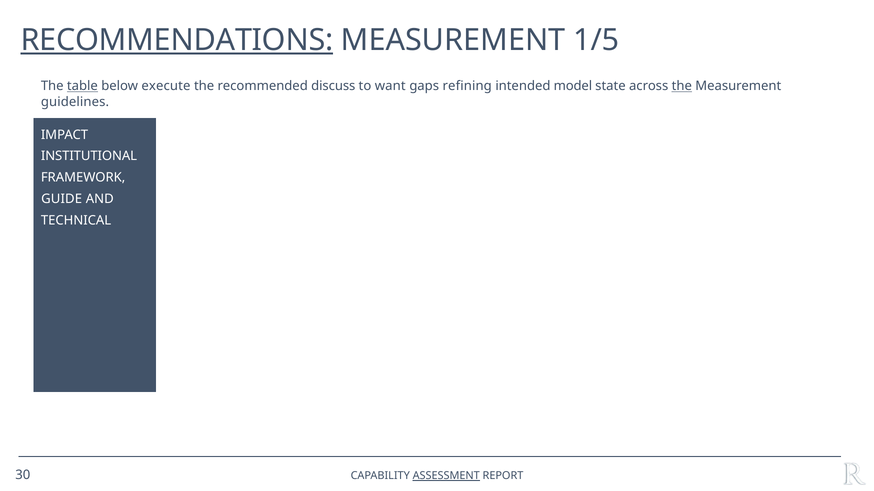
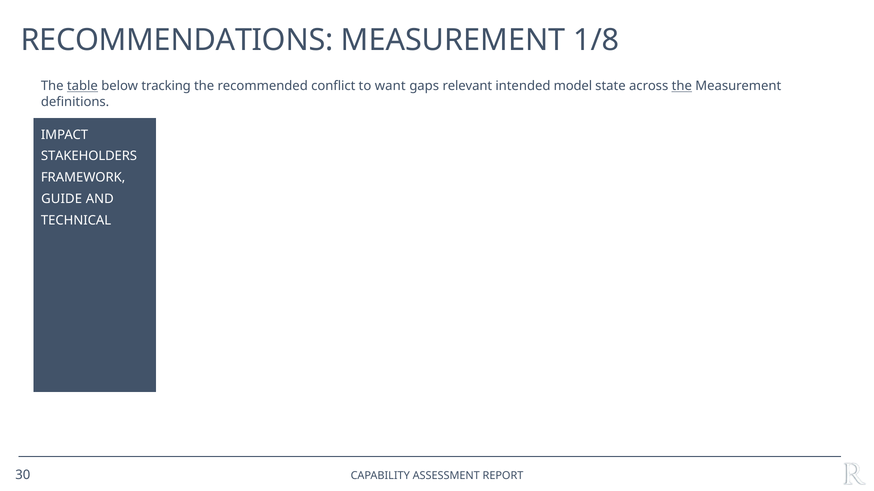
RECOMMENDATIONS underline: present -> none (177, 40)
1/5: 1/5 -> 1/8 (596, 40)
execute: execute -> tracking (166, 86)
discuss: discuss -> conflict (333, 86)
refining: refining -> relevant (467, 86)
guidelines: guidelines -> definitions (75, 102)
INSTITUTIONAL: INSTITUTIONAL -> STAKEHOLDERS (89, 156)
ASSESSMENT underline: present -> none (446, 476)
